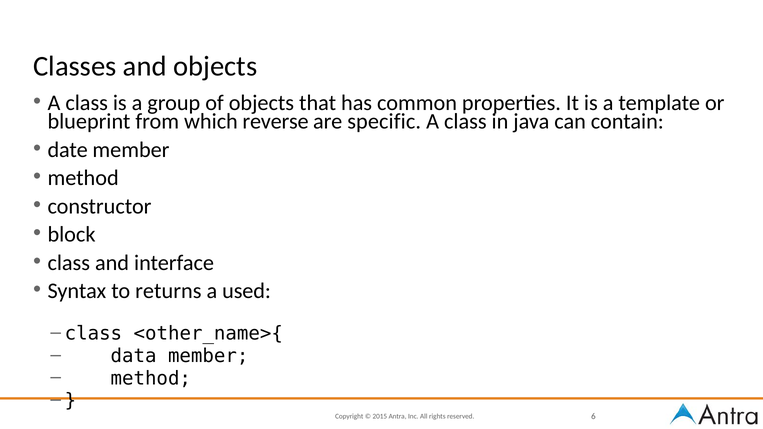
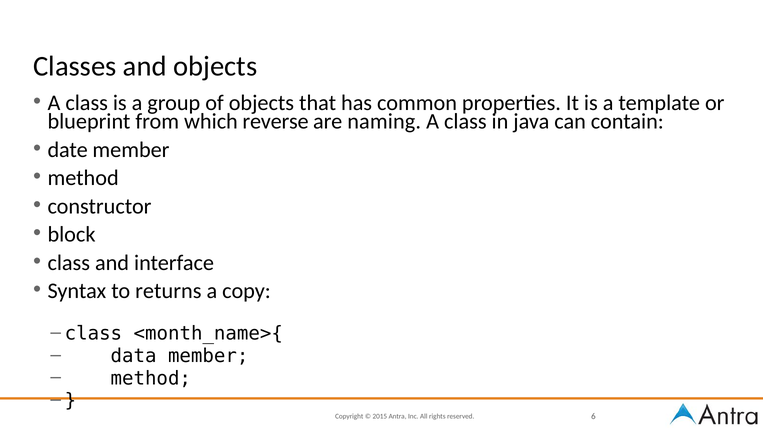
specific: specific -> naming (384, 122)
used: used -> copy (246, 291)
<other_name>{: <other_name>{ -> <month_name>{ (208, 334)
